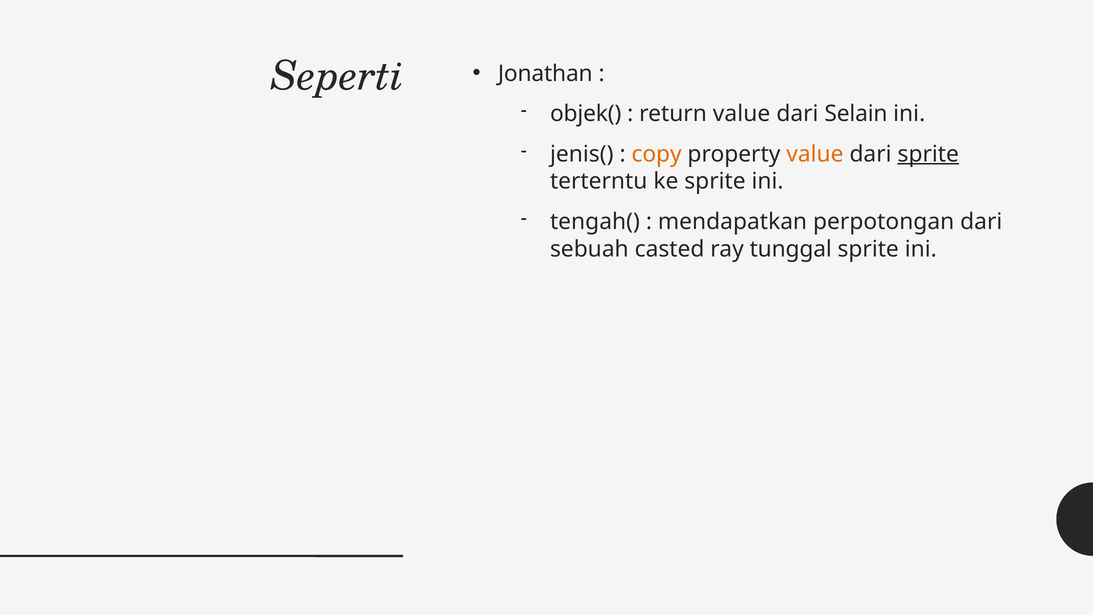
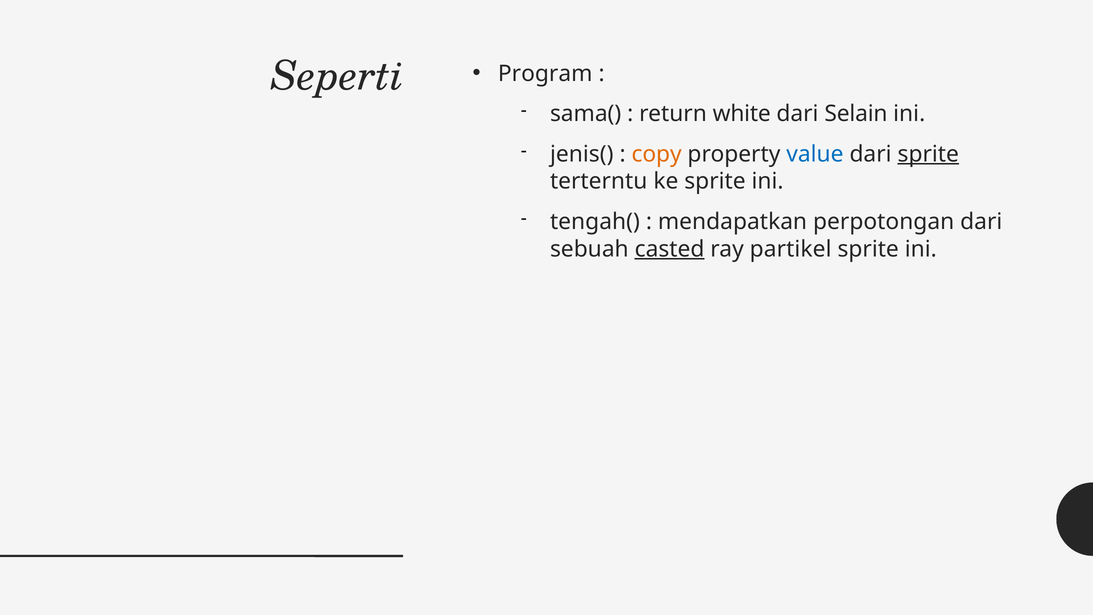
Jonathan: Jonathan -> Program (545, 74)
objek(: objek( -> sama( (586, 114)
return value: value -> white (742, 114)
value colour: orange -> blue (815, 154)
casted underline: none -> present (670, 249)
tunggal: tunggal -> partikel (791, 249)
